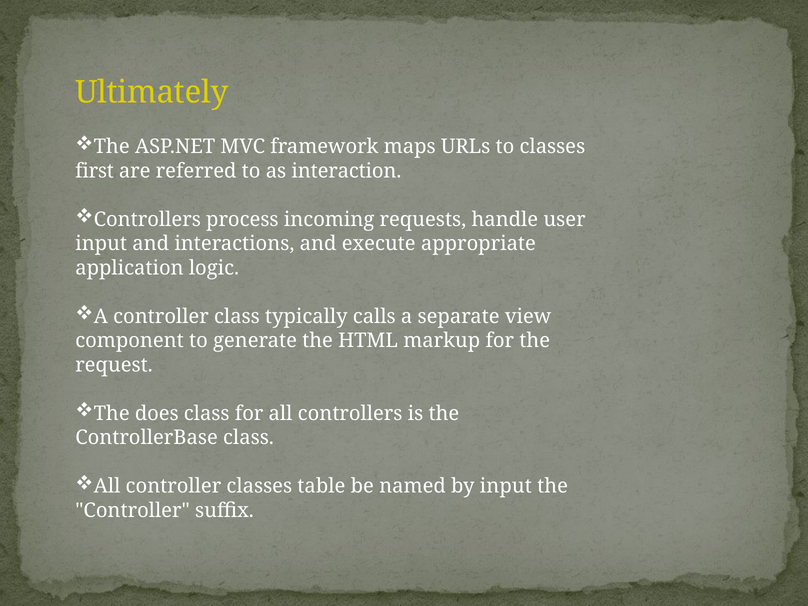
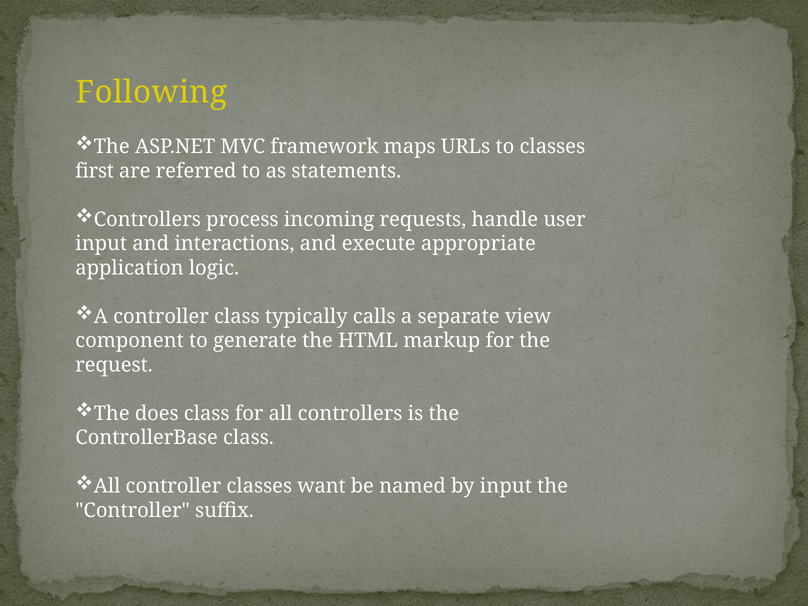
Ultimately: Ultimately -> Following (151, 92)
interaction: interaction -> statements (346, 171)
table: table -> want (321, 486)
